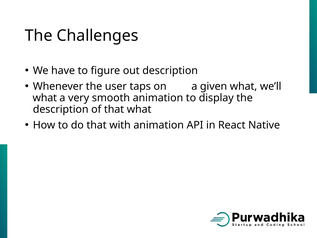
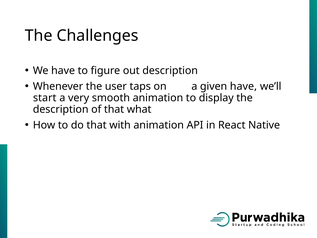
given what: what -> have (243, 86)
what: what -> start (45, 98)
